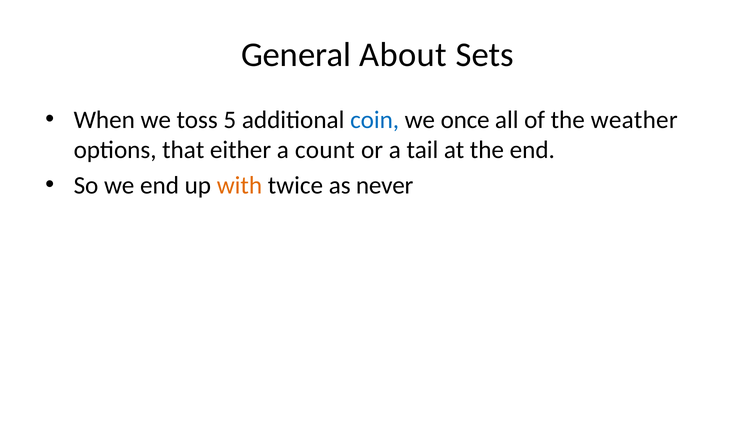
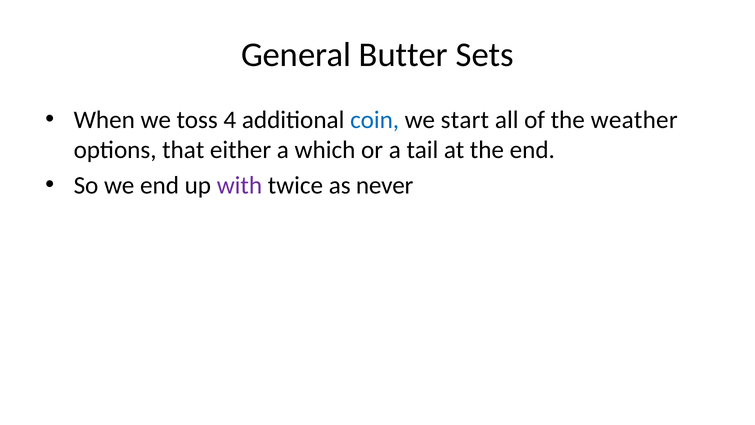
About: About -> Butter (403, 55)
5: 5 -> 4 (230, 120)
once: once -> start (465, 120)
count: count -> which (325, 150)
with colour: orange -> purple (239, 185)
